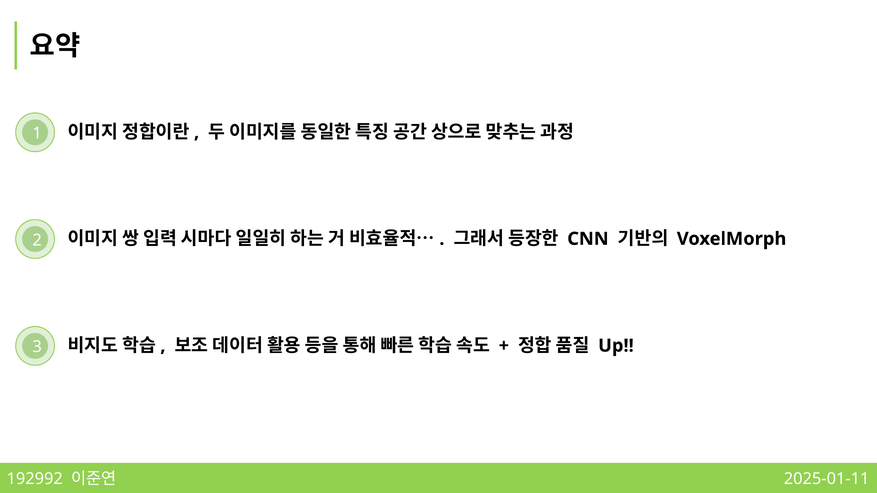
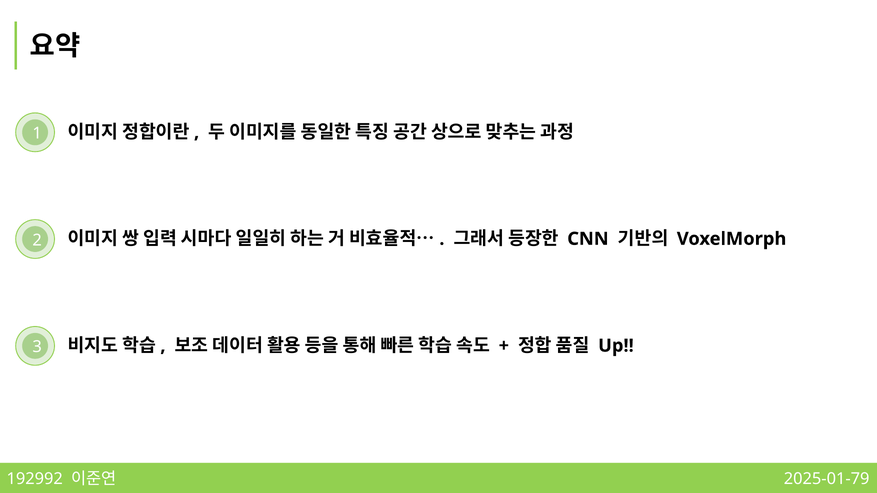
2025-01-11: 2025-01-11 -> 2025-01-79 (827, 479)
